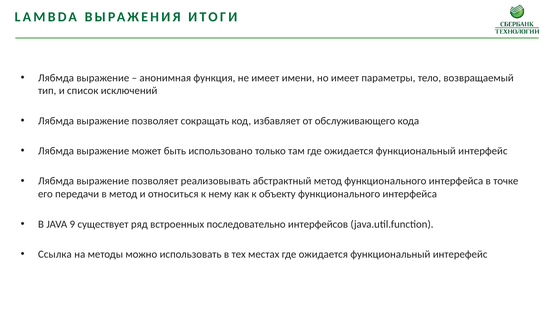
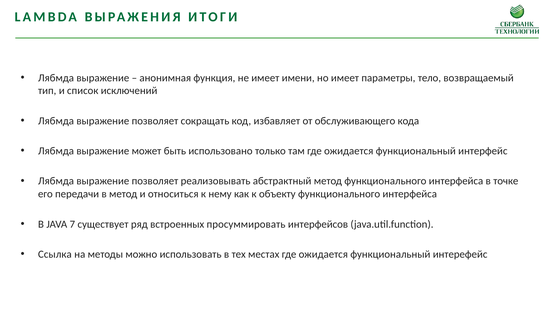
9: 9 -> 7 (72, 225)
последовательно: последовательно -> просуммировать (246, 225)
